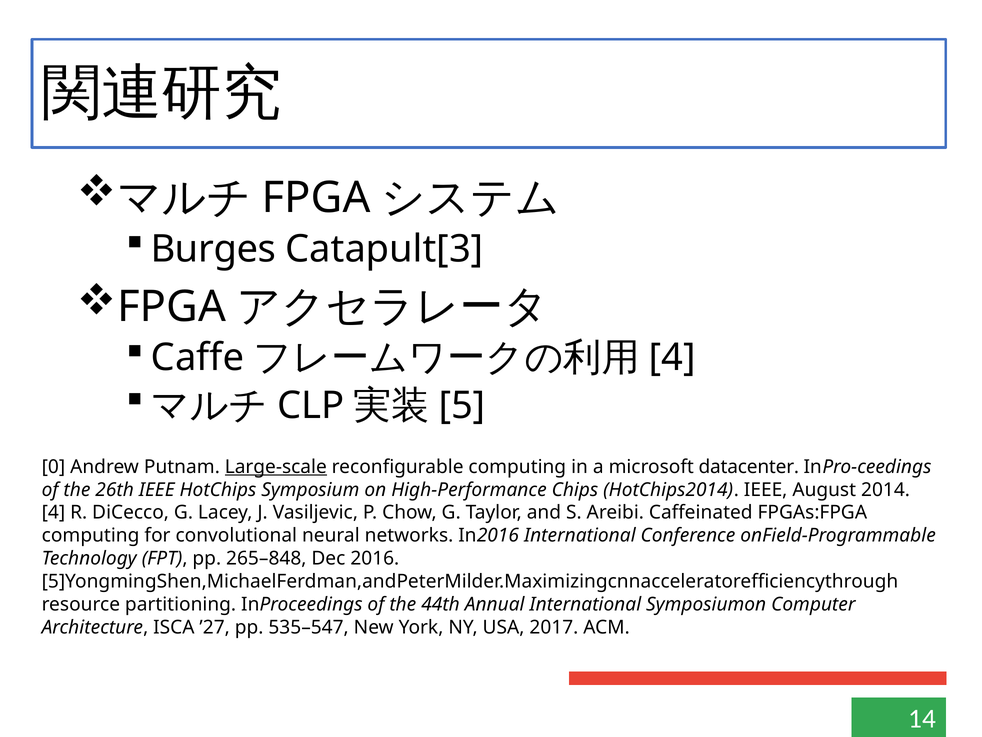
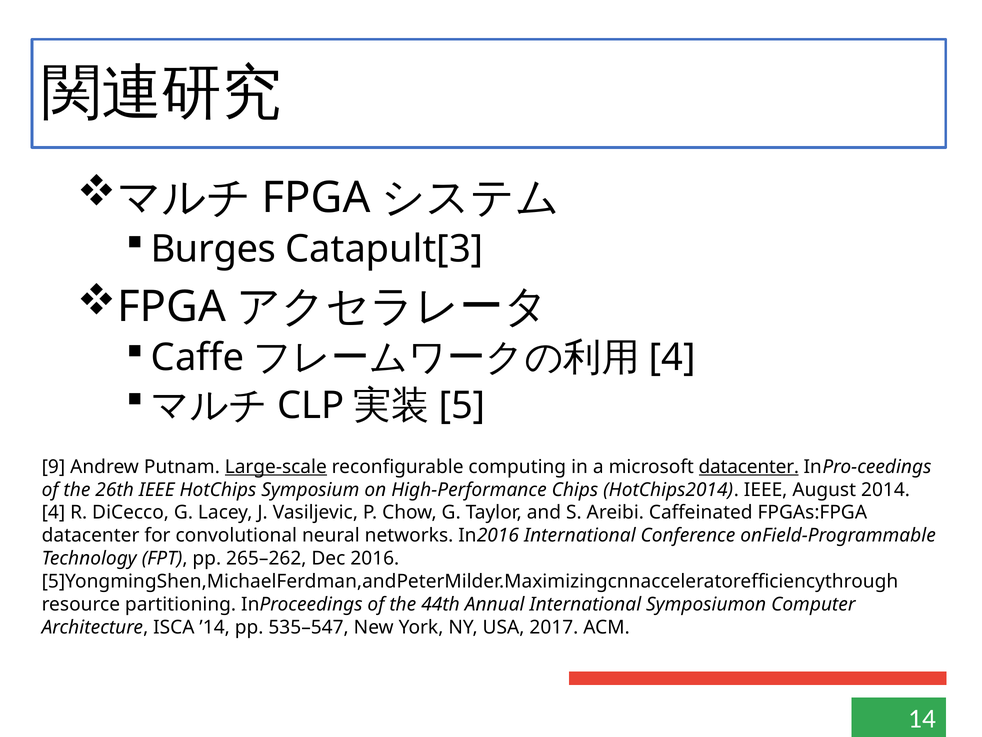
0: 0 -> 9 (53, 466)
datacenter underline: none -> present (749, 466)
computing: computing -> datacenter (91, 535)
265–848: 265–848 -> 265–262 (266, 558)
’27: ’27 -> ’14 (215, 627)
